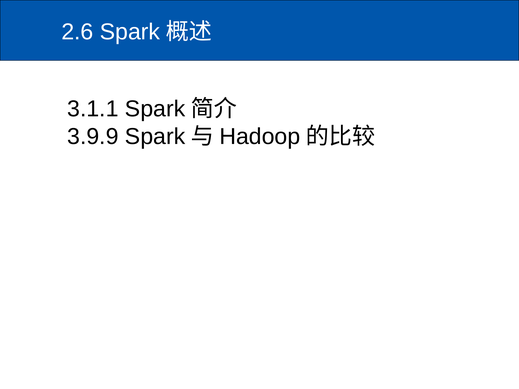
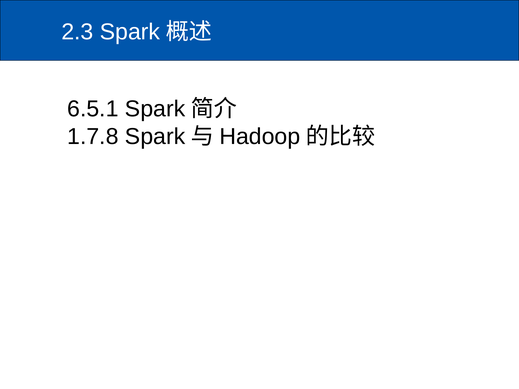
2.6: 2.6 -> 2.3 (77, 32)
3.1.1: 3.1.1 -> 6.5.1 (93, 109)
3.9.9: 3.9.9 -> 1.7.8 (93, 137)
